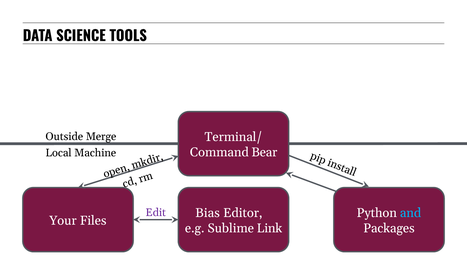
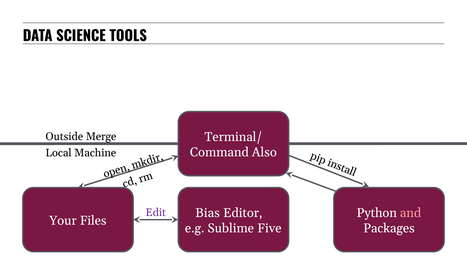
Bear: Bear -> Also (264, 152)
and colour: light blue -> pink (411, 213)
Link: Link -> Five (269, 228)
